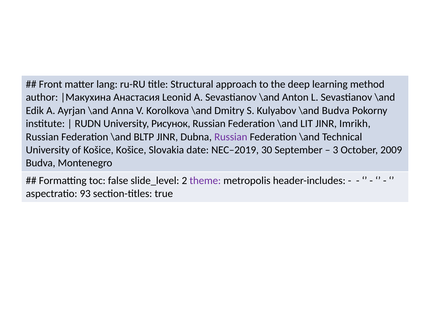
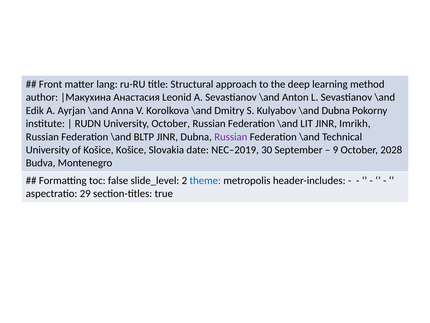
\and Budva: Budva -> Dubna (336, 110)
University Рисунок: Рисунок -> October (171, 123)
3: 3 -> 9 (336, 150)
2009: 2009 -> 2028 (391, 150)
theme colour: purple -> blue (205, 180)
93: 93 -> 29 (85, 193)
